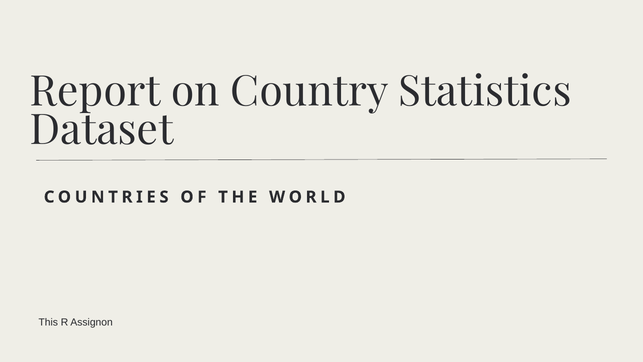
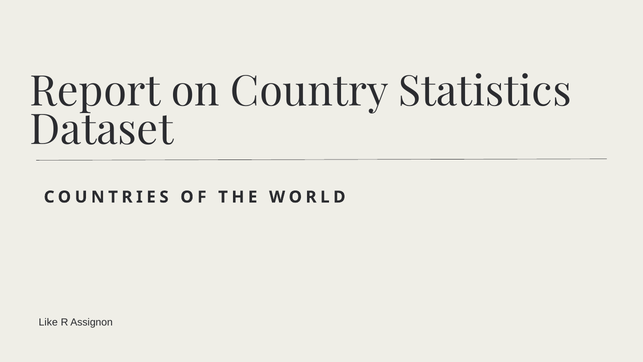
This: This -> Like (48, 322)
